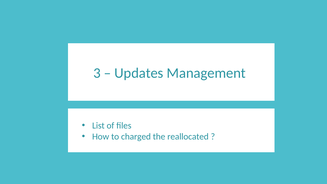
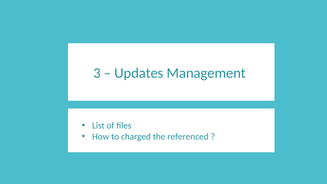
reallocated: reallocated -> referenced (188, 137)
